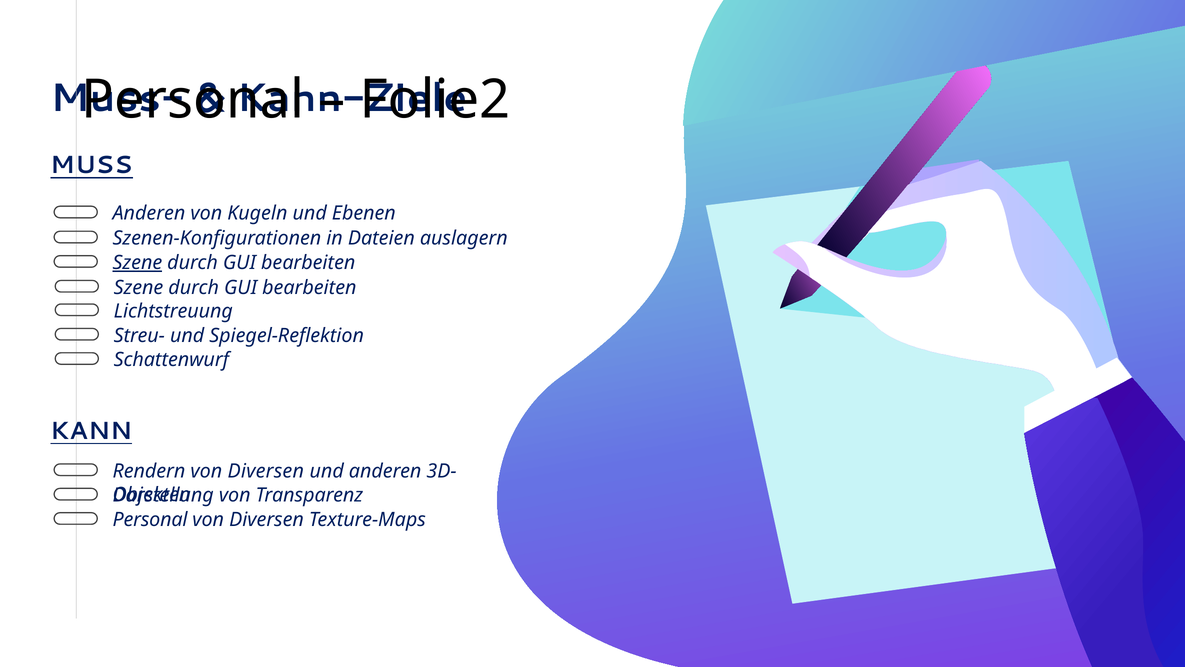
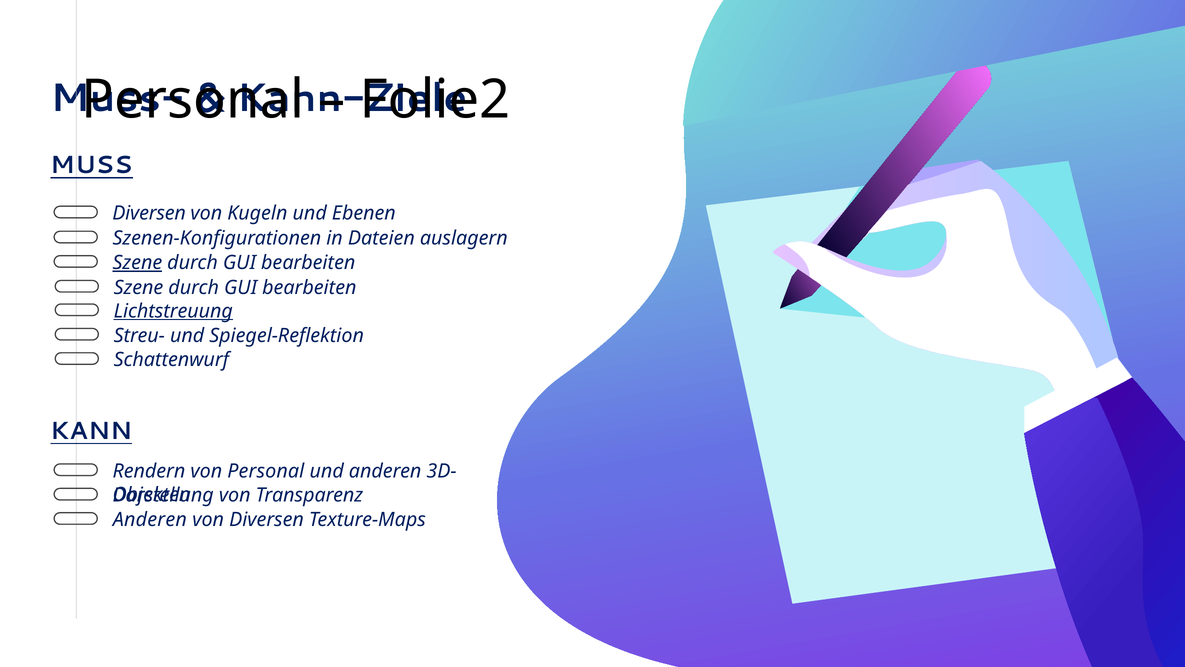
Anderen: Anderen -> Diversen (149, 213)
Lichtstreuung underline: none -> present (173, 311)
Rendern von Diversen: Diversen -> Personal (266, 471)
Personal: Personal -> Anderen (150, 519)
